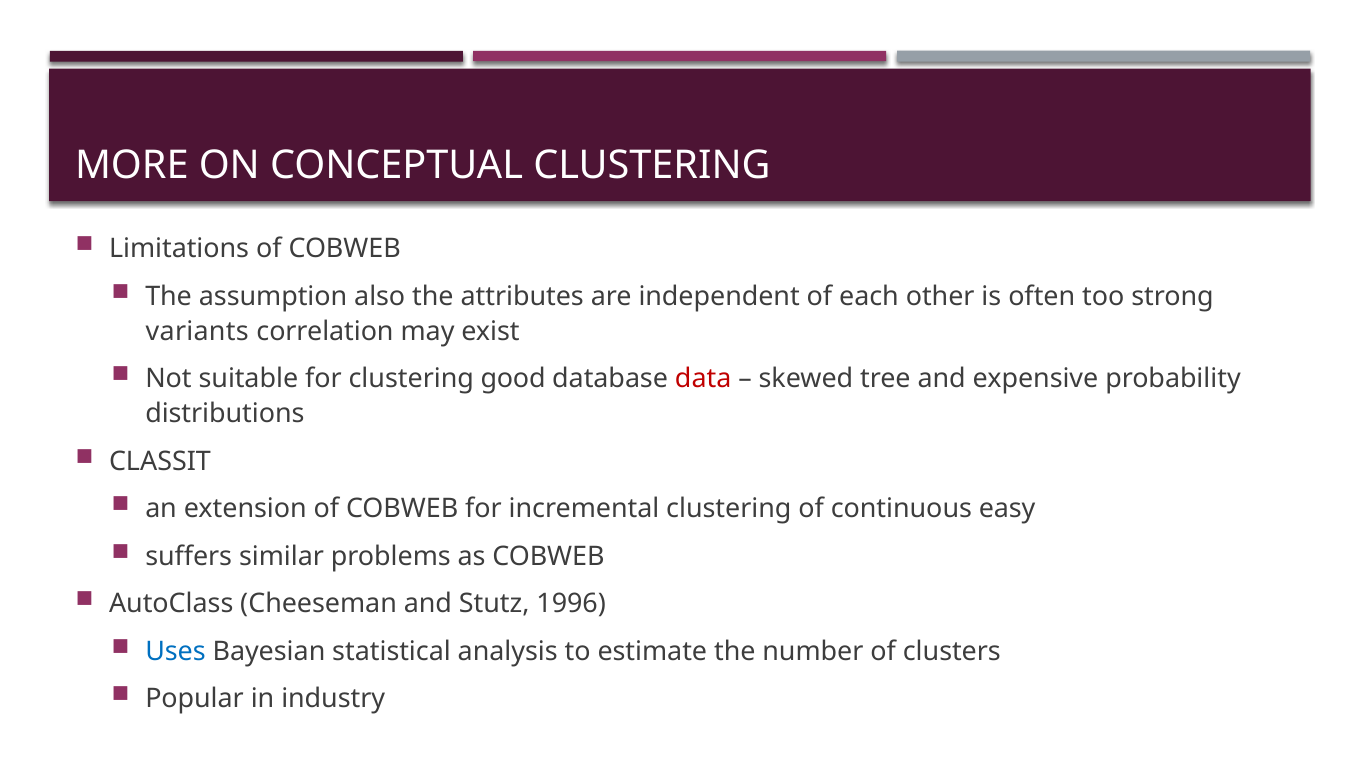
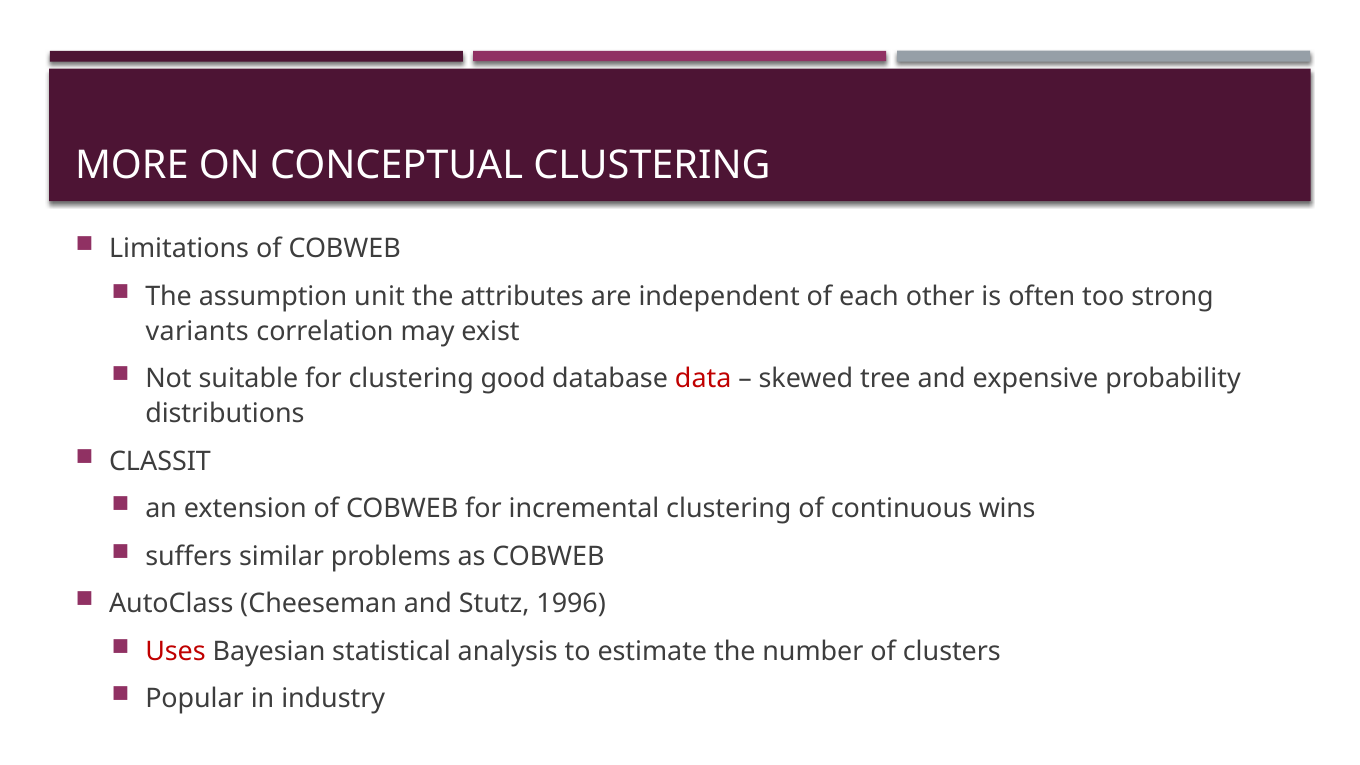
also: also -> unit (380, 296)
easy: easy -> wins (1007, 509)
Uses colour: blue -> red (176, 651)
